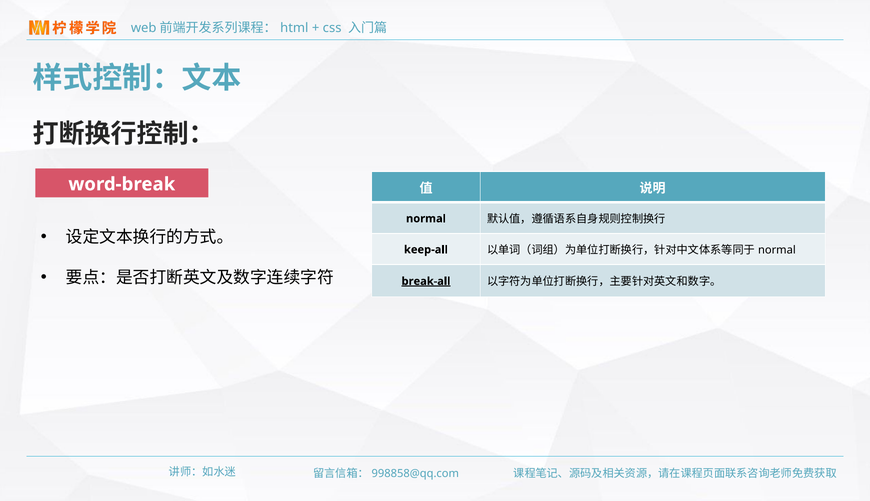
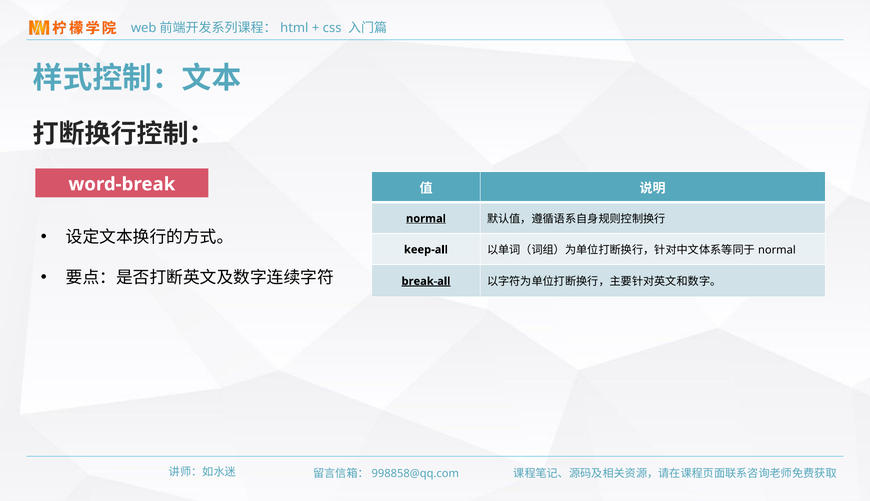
normal underline: none -> present (426, 219)
